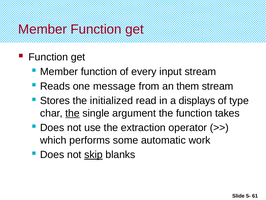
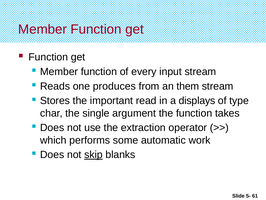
message: message -> produces (114, 86)
initialized: initialized -> important (112, 101)
the underline: present -> none (73, 113)
